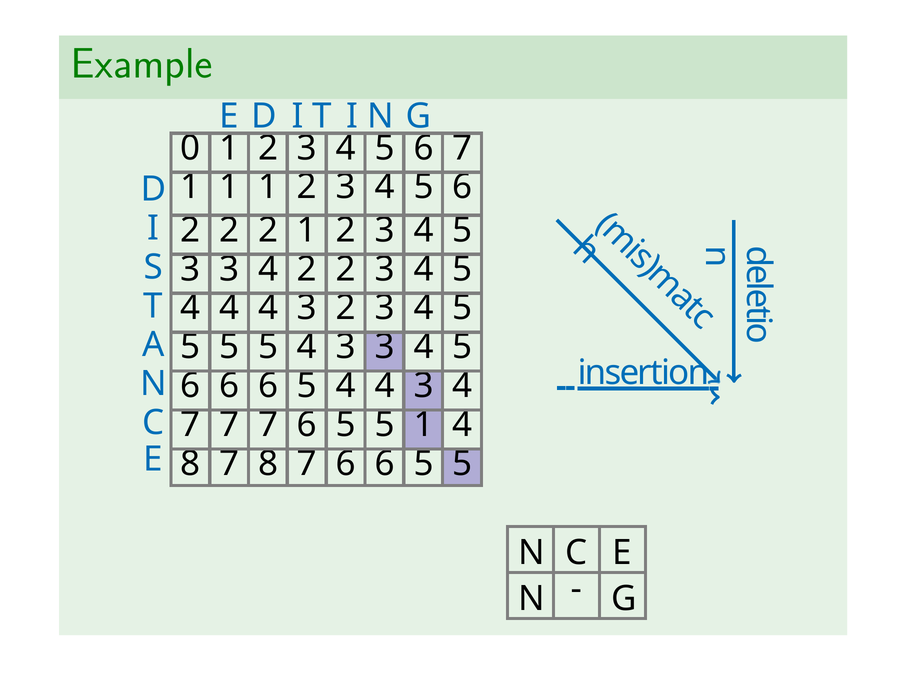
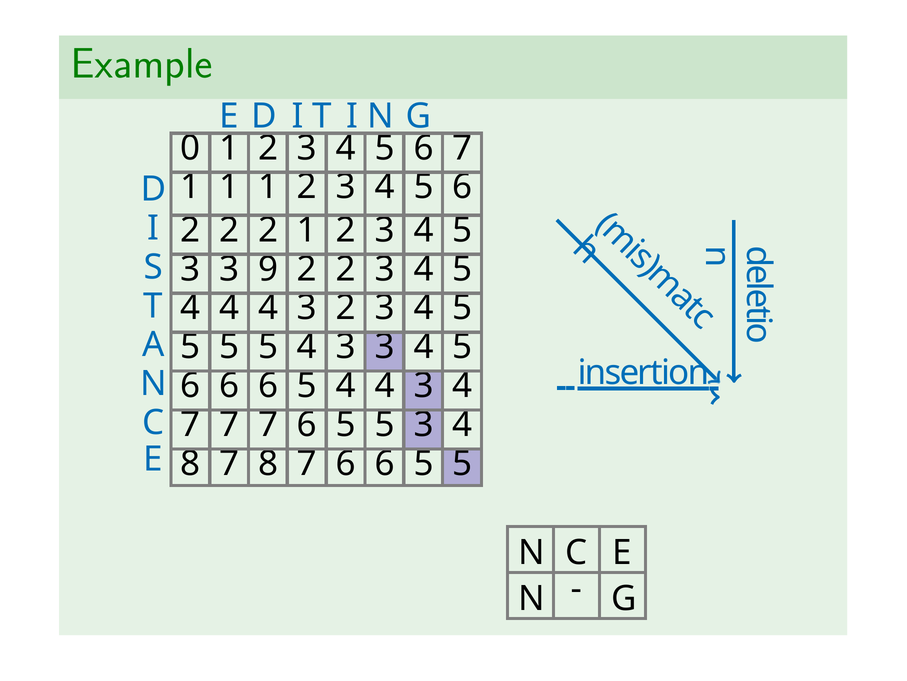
S 3 3 4: 4 -> 9 (268, 269)
5 1: 1 -> 3 (424, 425)
